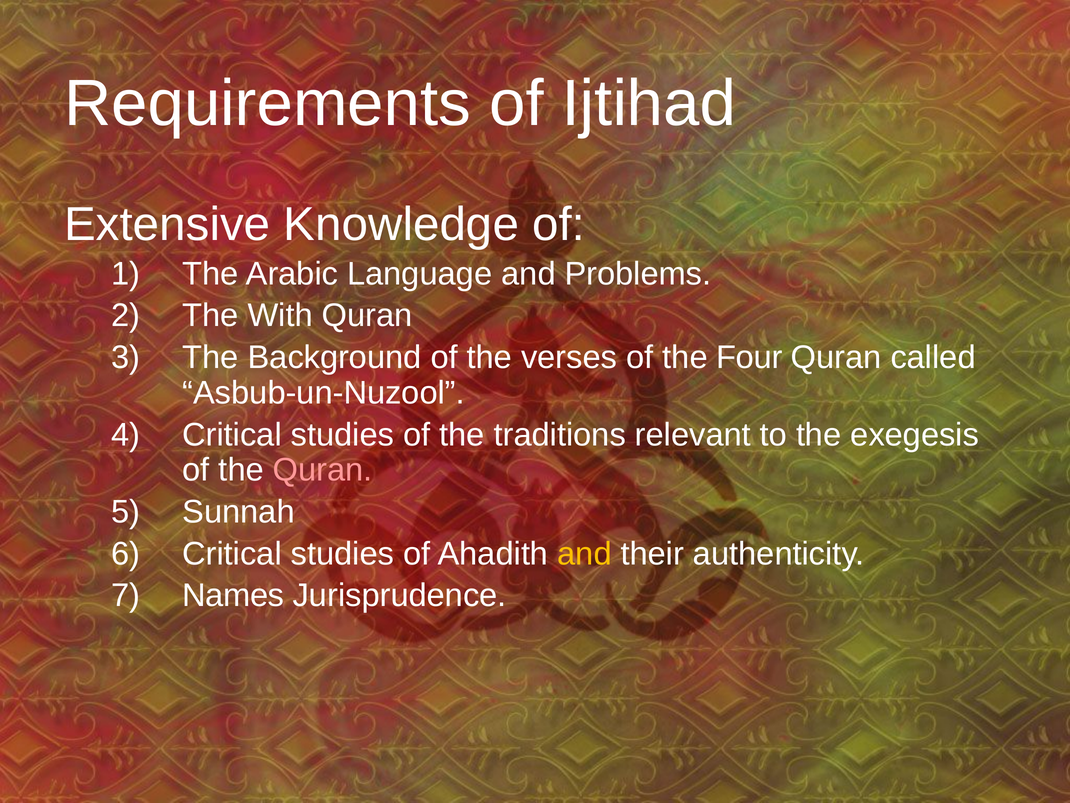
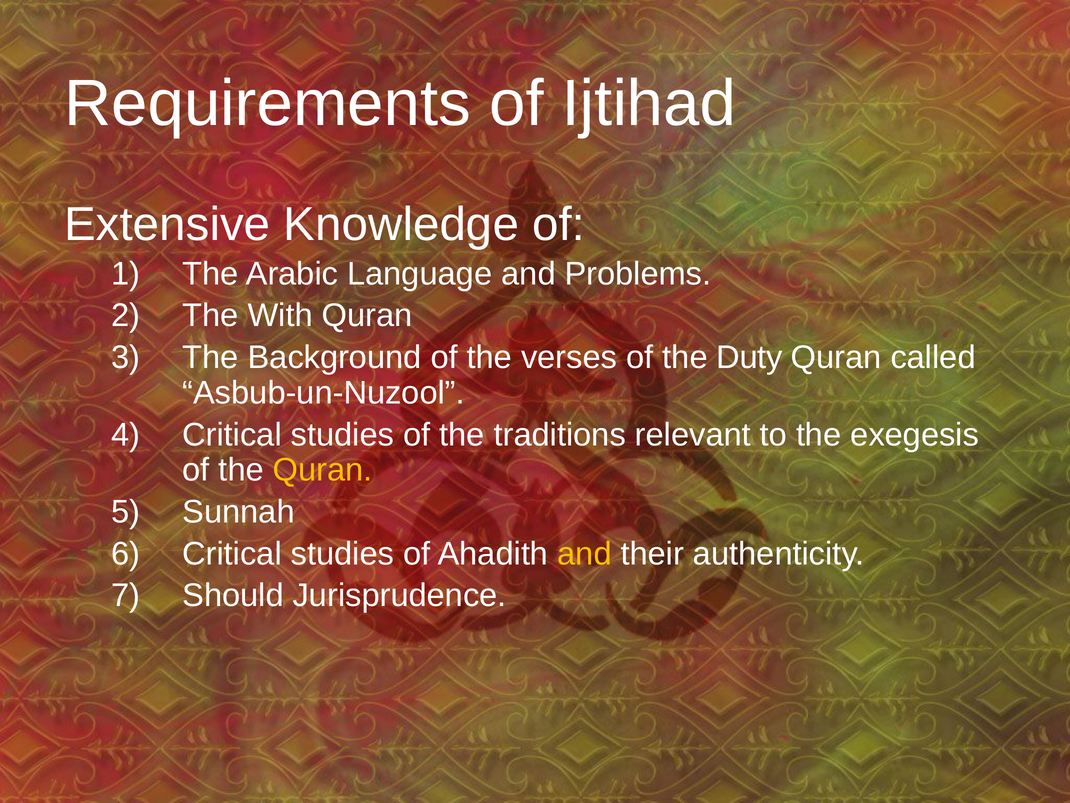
Four: Four -> Duty (749, 357)
Quran colour: pink -> yellow (323, 470)
Names: Names -> Should (233, 595)
